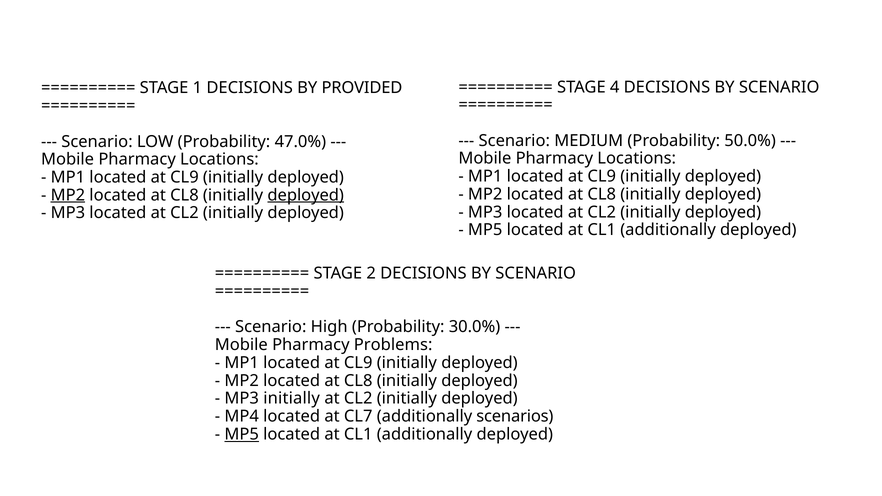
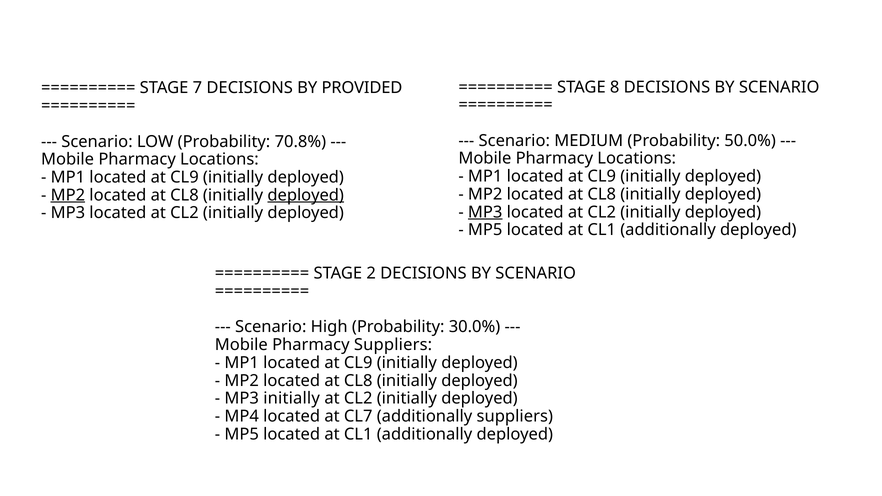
4: 4 -> 8 (615, 87)
1: 1 -> 7 (197, 88)
47.0%: 47.0% -> 70.8% (300, 142)
MP3 underline: none -> present (485, 212)
Pharmacy Problems: Problems -> Suppliers (393, 345)
additionally scenarios: scenarios -> suppliers (515, 416)
MP5 underline: present -> none (242, 434)
